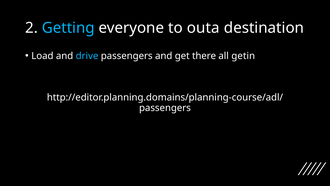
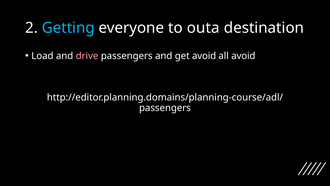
drive colour: light blue -> pink (87, 56)
get there: there -> avoid (204, 56)
all getin: getin -> avoid (243, 56)
